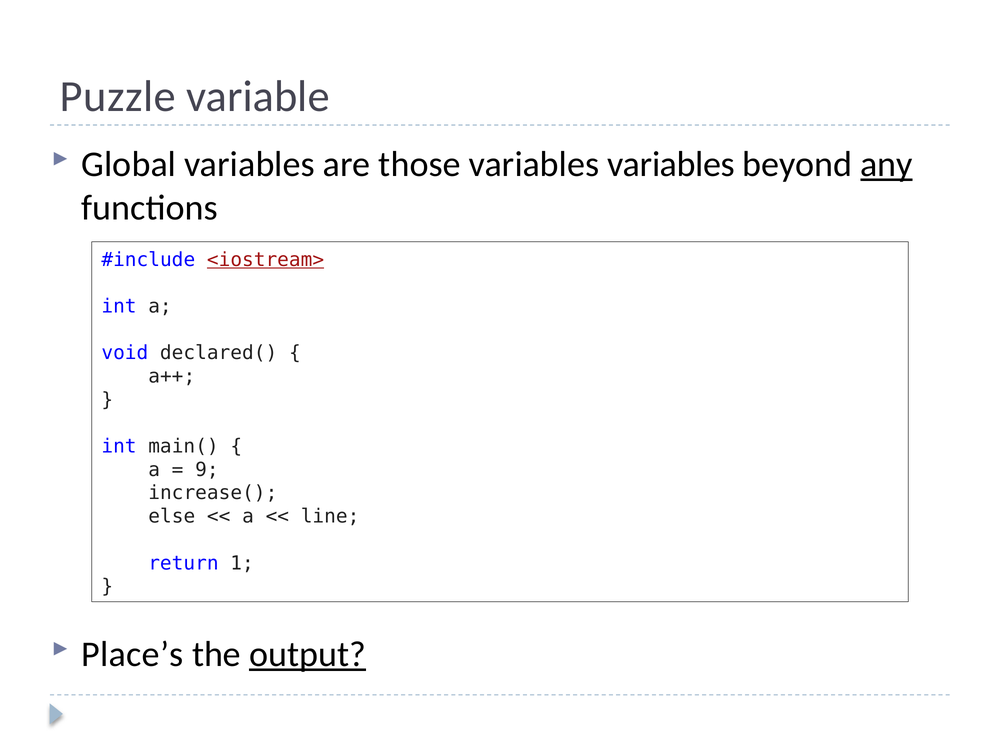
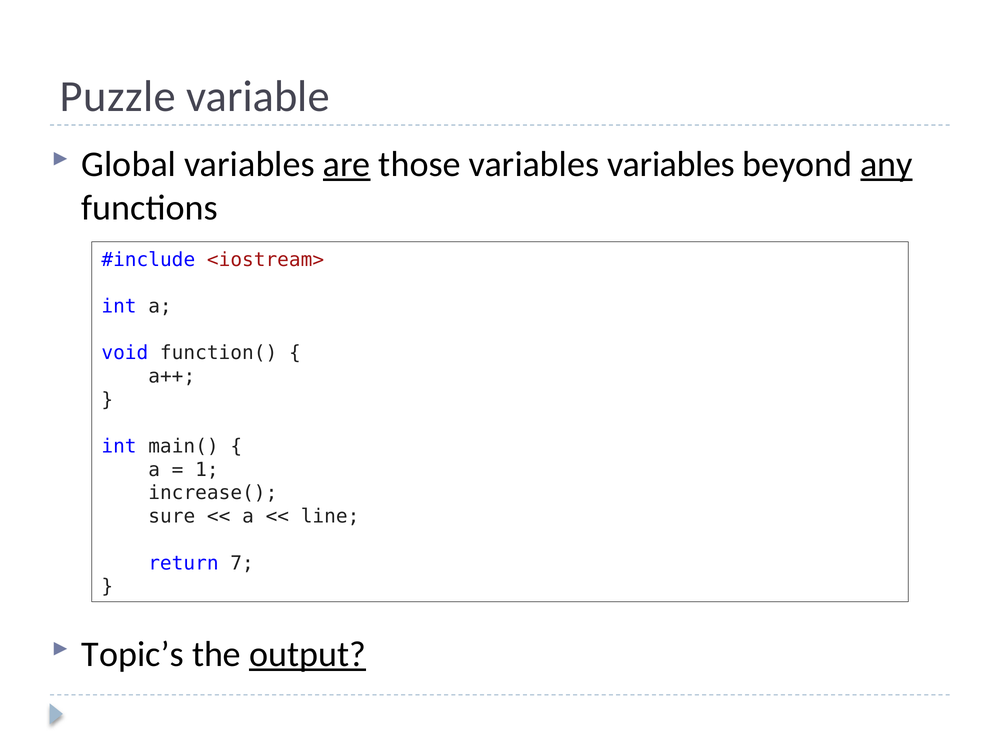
are underline: none -> present (347, 164)
<iostream> underline: present -> none (266, 260)
declared(: declared( -> function( (219, 353)
9: 9 -> 1 (207, 470)
else: else -> sure (172, 516)
1: 1 -> 7 (242, 563)
Place’s: Place’s -> Topic’s (133, 654)
